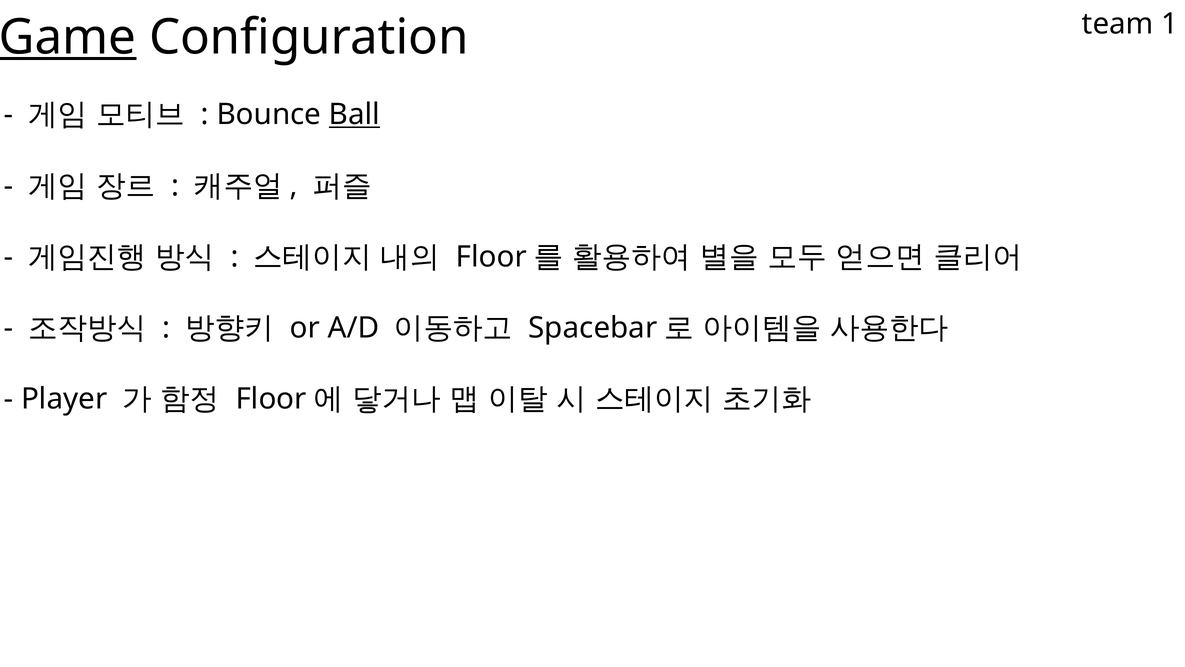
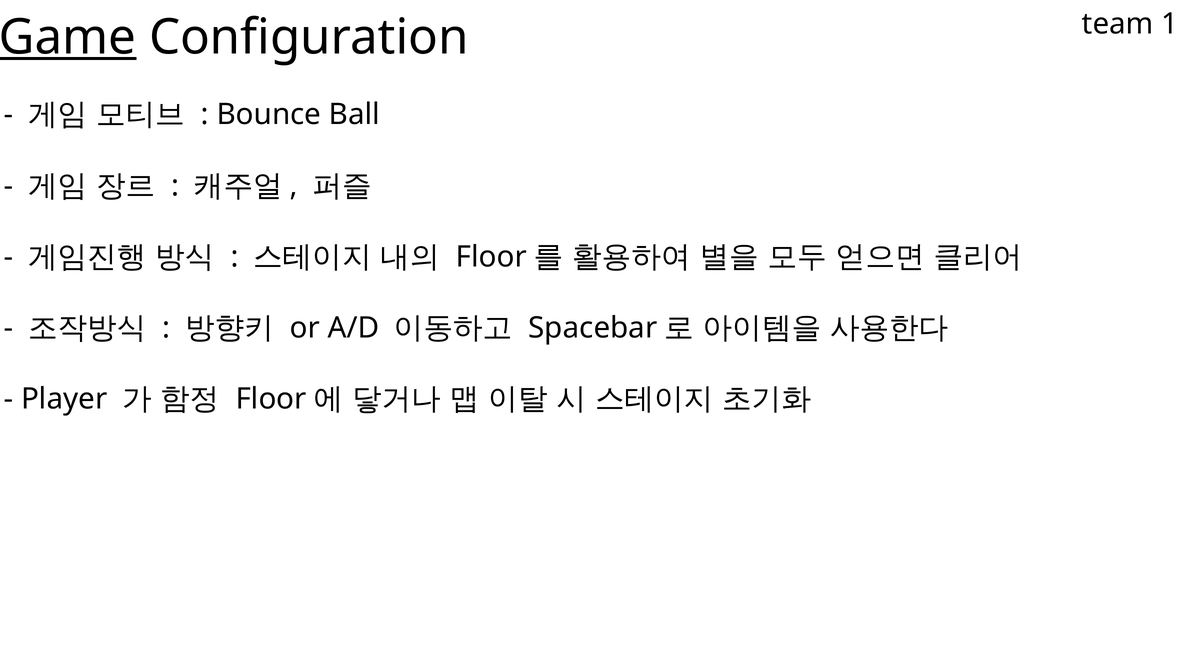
Ball underline: present -> none (355, 115)
